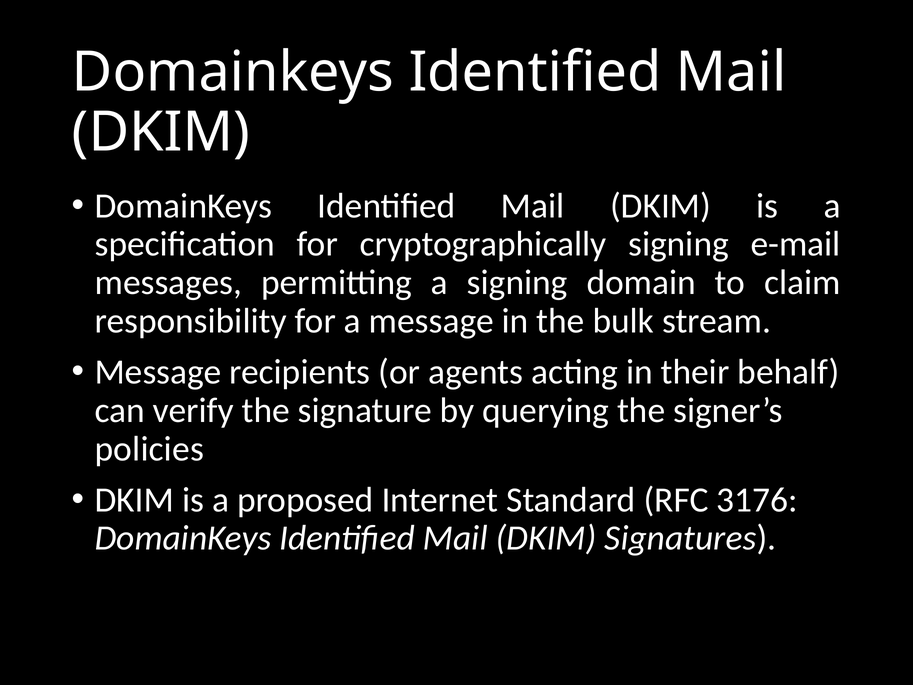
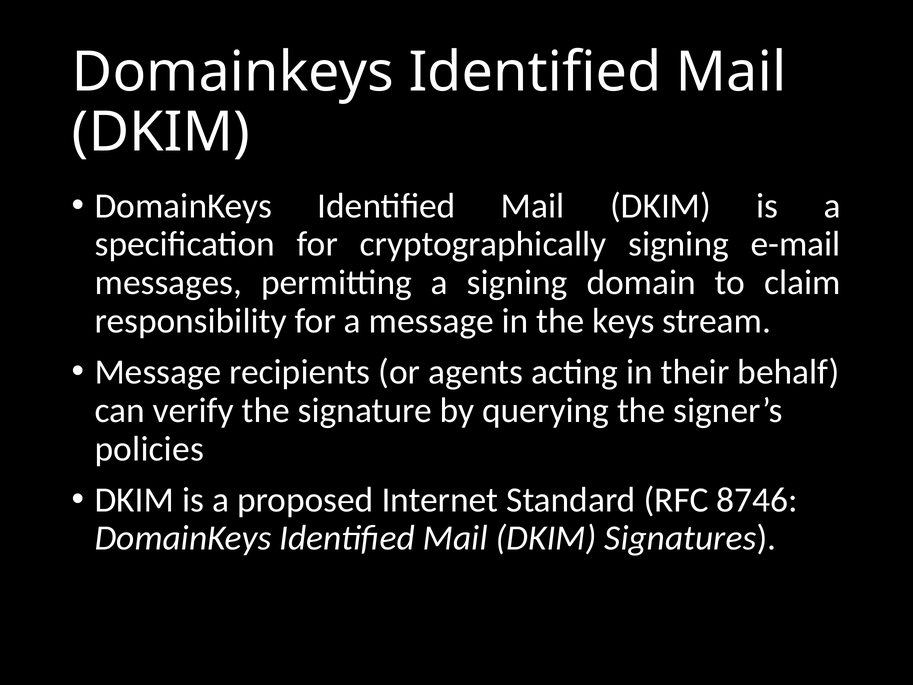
bulk: bulk -> keys (623, 321)
3176: 3176 -> 8746 (757, 500)
